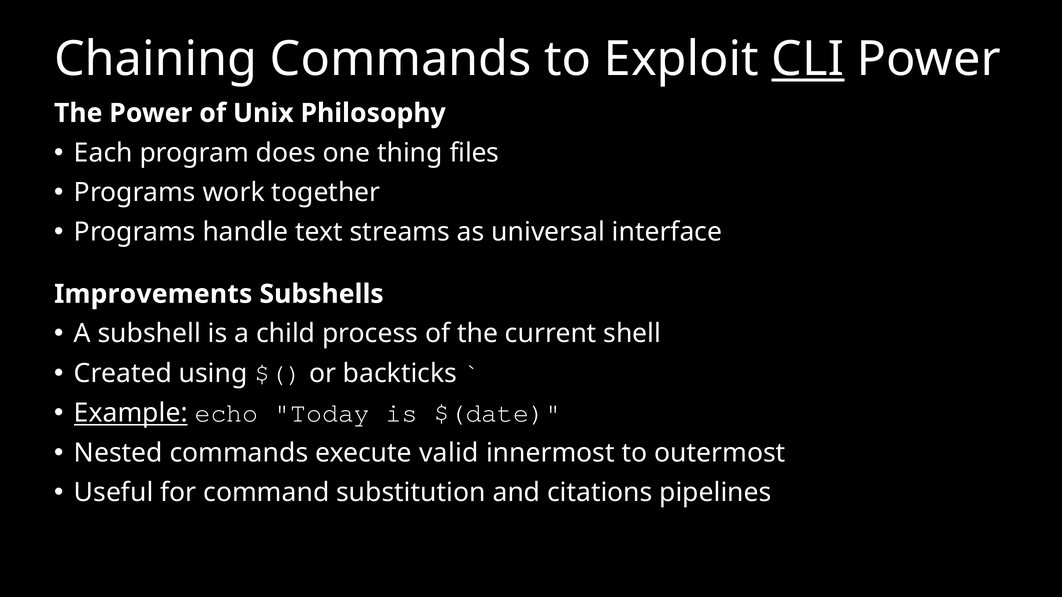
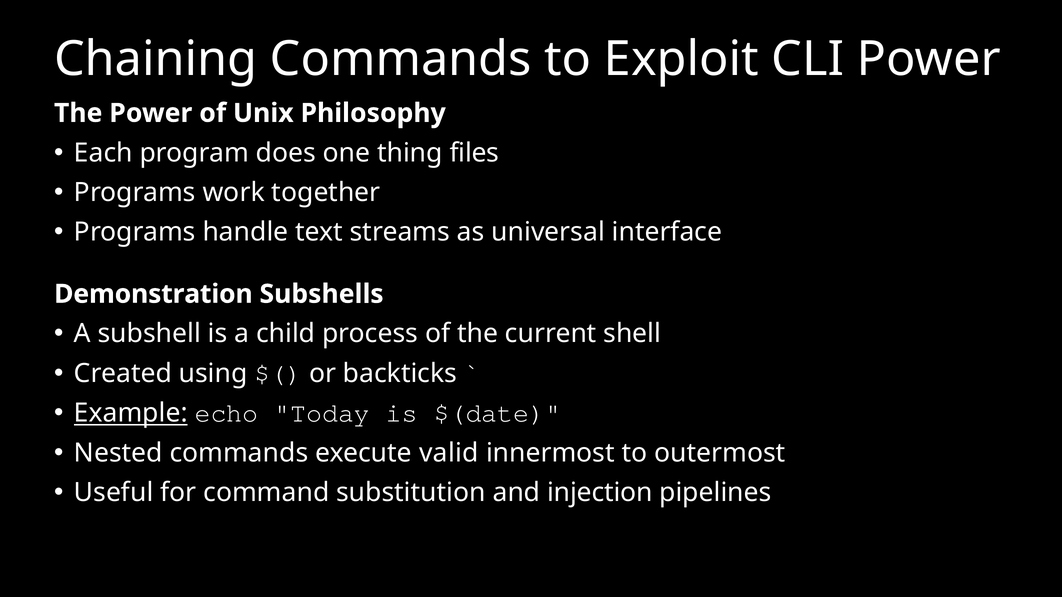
CLI underline: present -> none (808, 59)
Improvements: Improvements -> Demonstration (153, 294)
citations: citations -> injection (600, 493)
